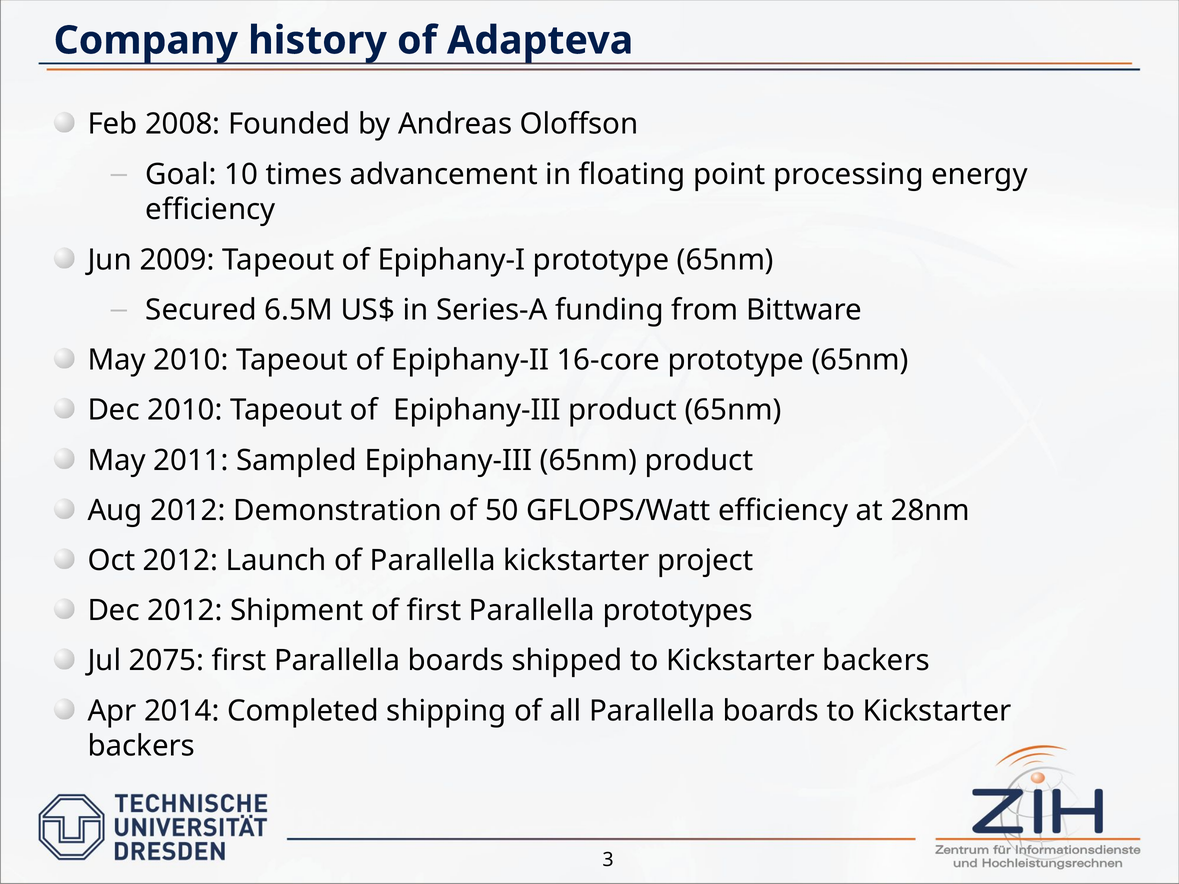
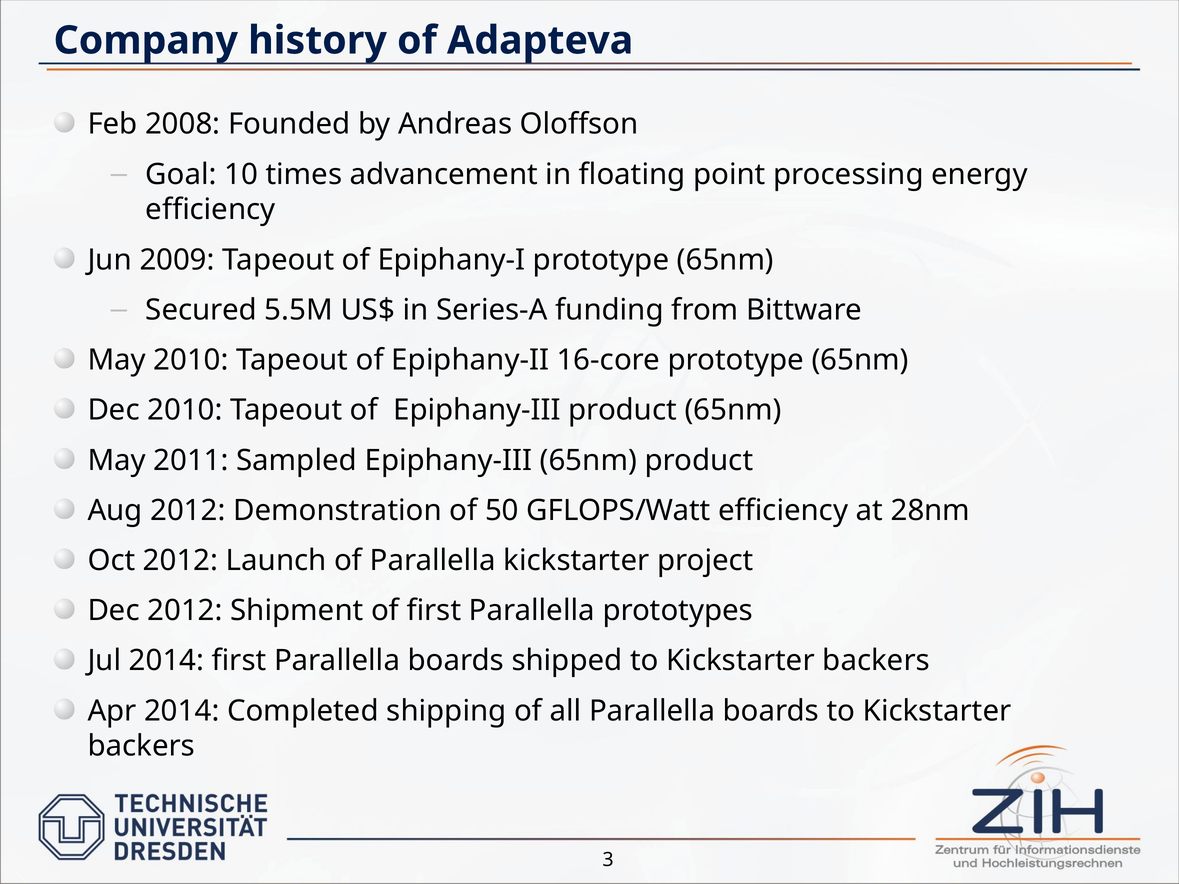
6.5M: 6.5M -> 5.5M (299, 310)
Jul 2075: 2075 -> 2014 (167, 661)
